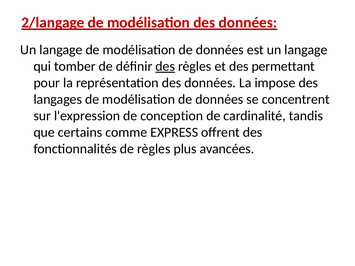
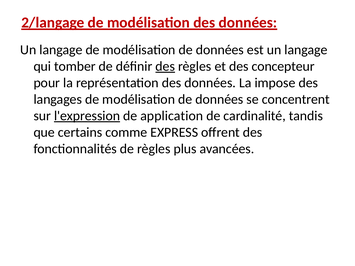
permettant: permettant -> concepteur (283, 66)
l'expression underline: none -> present (87, 116)
conception: conception -> application (172, 116)
